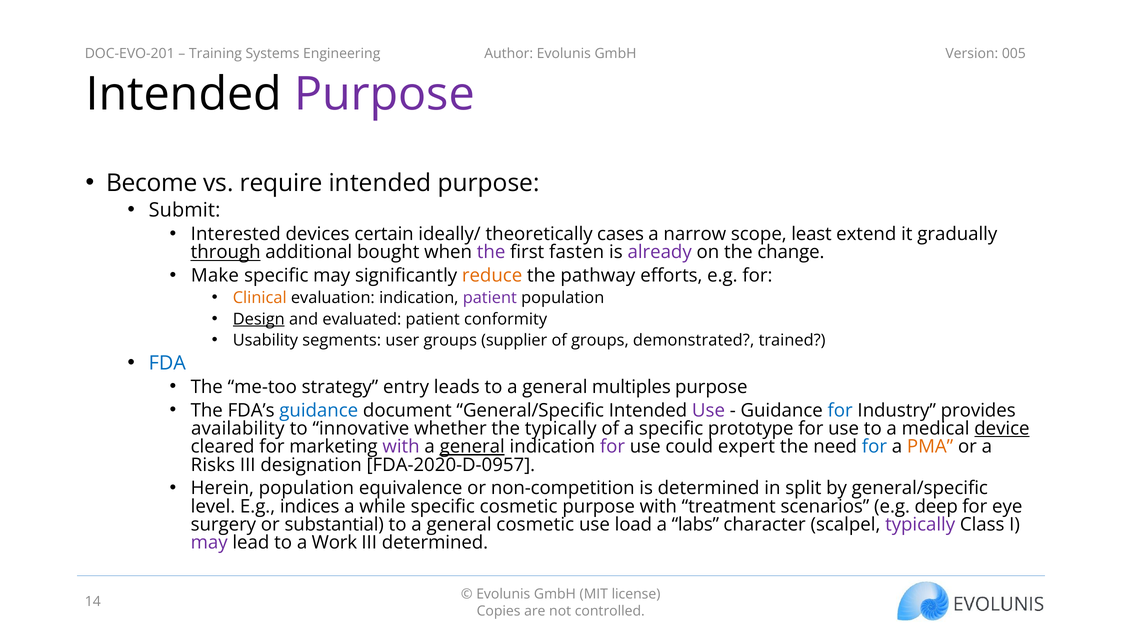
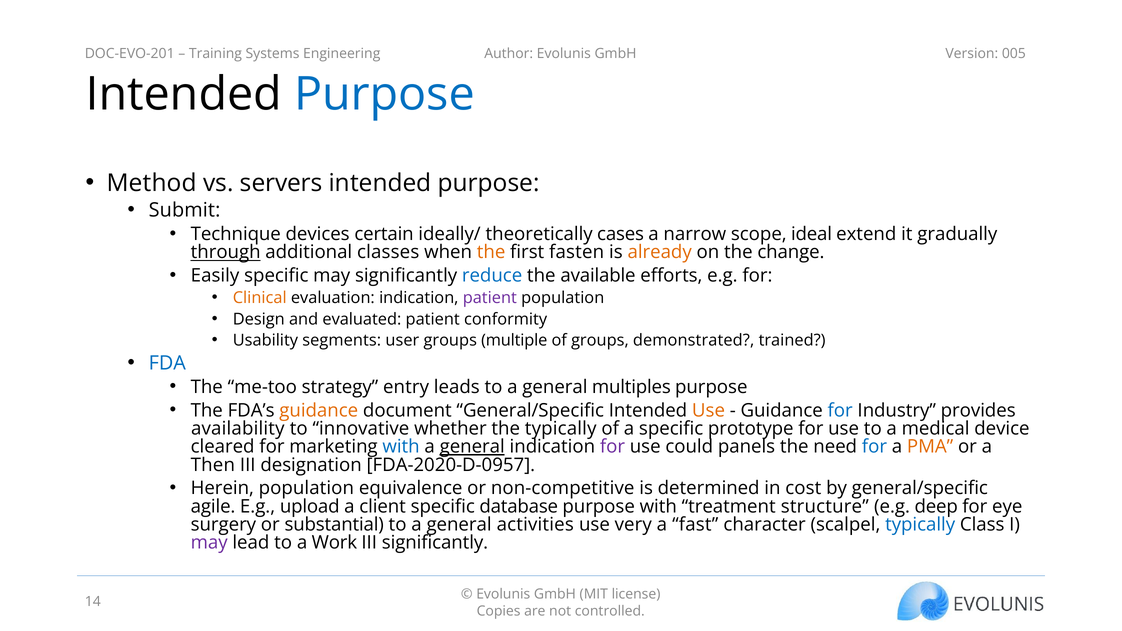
Purpose colour: purple -> blue (385, 94)
Become: Become -> Method (152, 183)
require: require -> servers (281, 183)
Interested: Interested -> Technique (236, 234)
least: least -> ideal (812, 234)
bought: bought -> classes (388, 252)
the colour: purple -> orange (491, 252)
already colour: purple -> orange (660, 252)
Make: Make -> Easily (215, 276)
reduce colour: orange -> blue (492, 276)
pathway: pathway -> available (598, 276)
Design underline: present -> none (259, 319)
supplier: supplier -> multiple (514, 340)
guidance colour: blue -> orange (319, 411)
Use colour: purple -> orange (708, 411)
device underline: present -> none (1002, 429)
with colour: purple -> blue (401, 447)
expert: expert -> panels (747, 447)
Risks: Risks -> Then (213, 465)
non-competition: non-competition -> non-competitive (563, 488)
split: split -> cost (803, 488)
level: level -> agile (213, 507)
indices: indices -> upload (310, 507)
while: while -> client (383, 507)
specific cosmetic: cosmetic -> database (519, 507)
scenarios: scenarios -> structure (825, 507)
general cosmetic: cosmetic -> activities (535, 525)
load: load -> very (633, 525)
labs: labs -> fast (695, 525)
typically colour: purple -> blue (920, 525)
III determined: determined -> significantly (435, 543)
